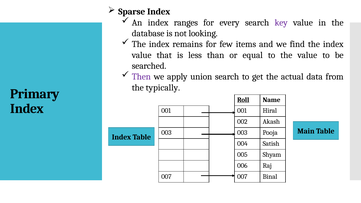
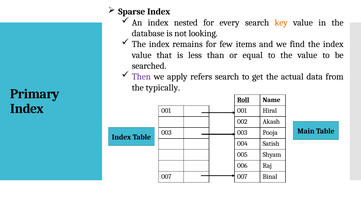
ranges: ranges -> nested (186, 23)
key colour: purple -> orange (281, 23)
union: union -> refers (201, 77)
